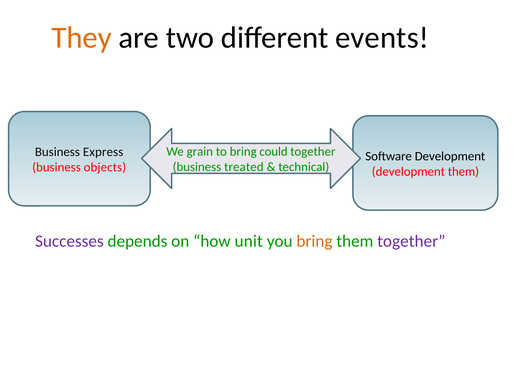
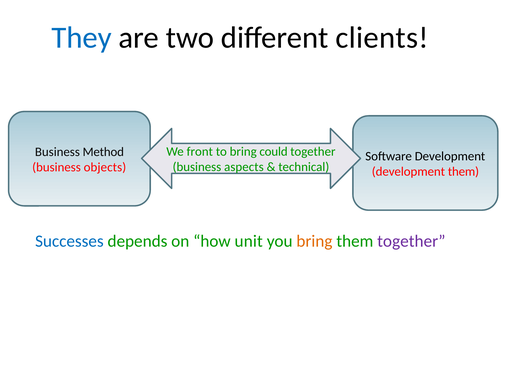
They colour: orange -> blue (82, 38)
events: events -> clients (382, 38)
grain: grain -> front (200, 152)
Express: Express -> Method (103, 152)
treated: treated -> aspects (244, 167)
Successes colour: purple -> blue (69, 241)
